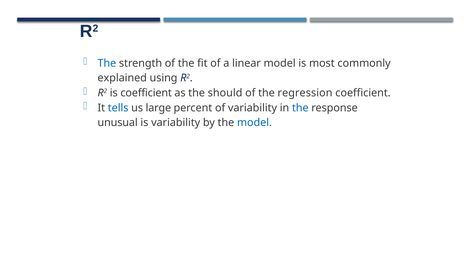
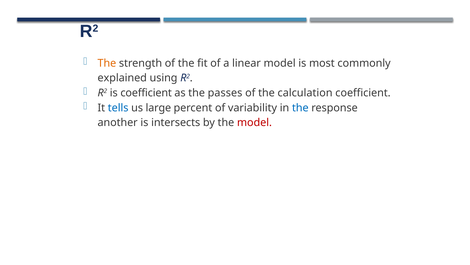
The colour: blue -> orange (107, 63)
should: should -> passes (225, 93)
regression: regression -> calculation (305, 93)
unusual: unusual -> another (118, 122)
is variability: variability -> intersects (176, 122)
model colour: blue -> red (254, 122)
